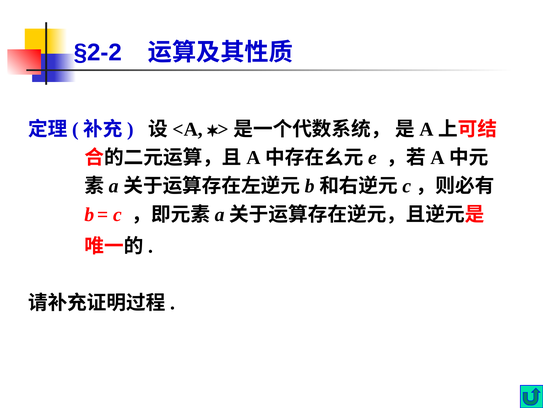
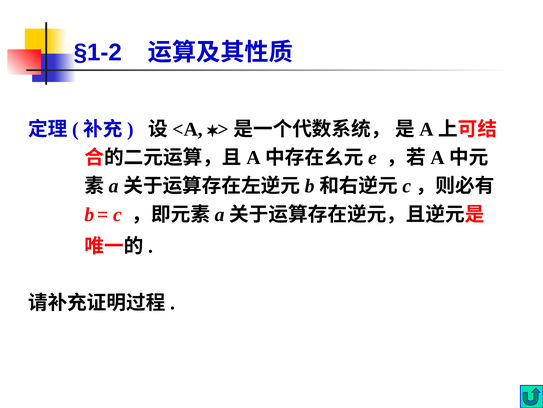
§2-2: §2-2 -> §1-2 (98, 52)
